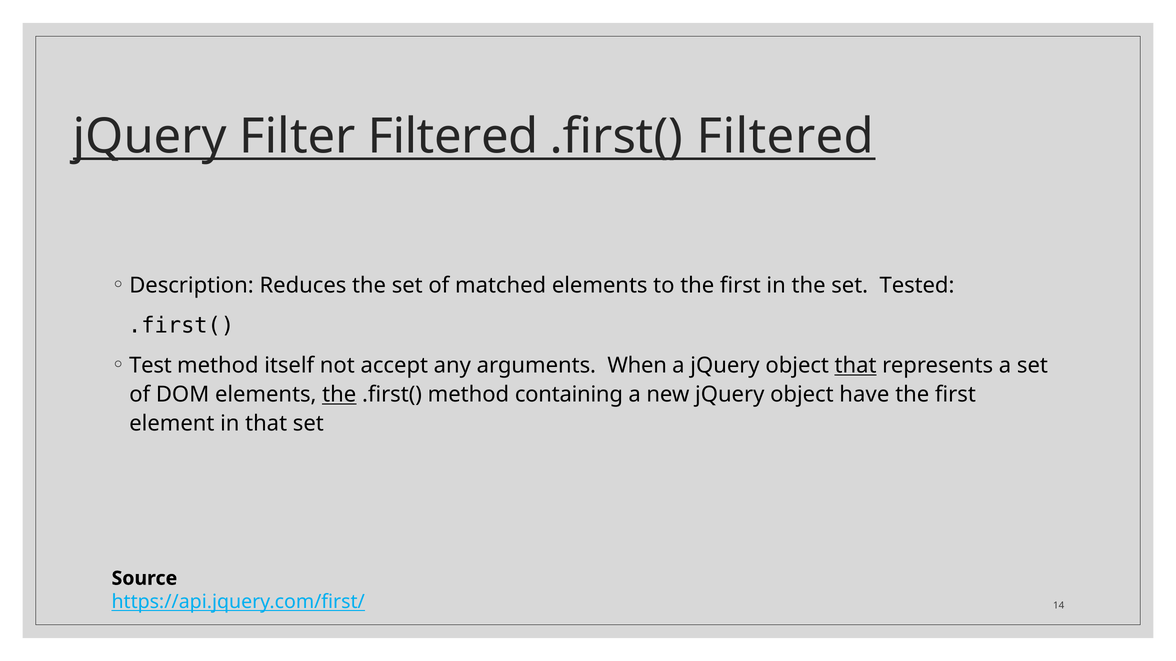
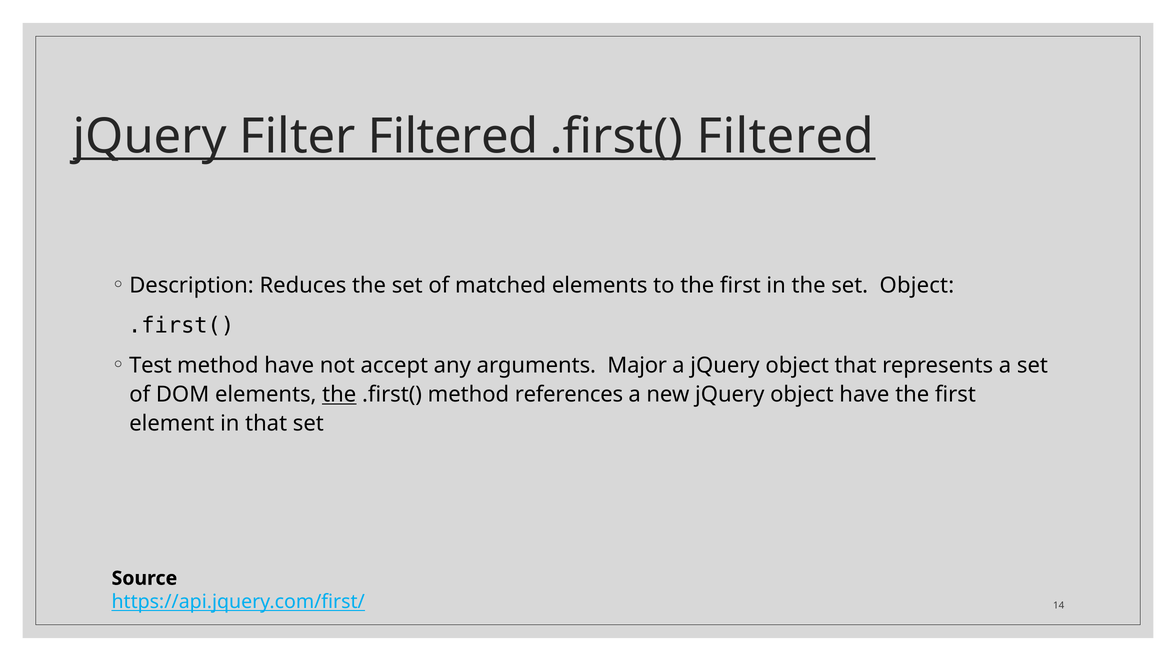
set Tested: Tested -> Object (917, 285)
method itself: itself -> have (289, 366)
When: When -> Major (637, 366)
that underline: present -> none (856, 366)
containing: containing -> references (569, 395)
